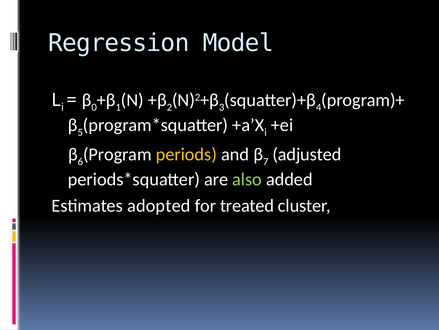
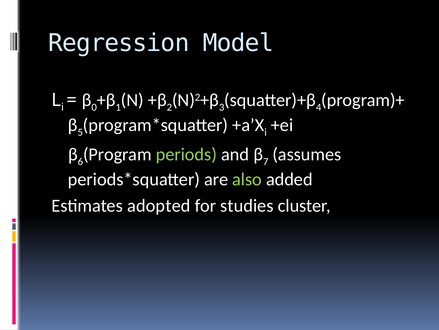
periods colour: yellow -> light green (186, 154)
adjusted: adjusted -> assumes (307, 154)
treated: treated -> studies (247, 205)
